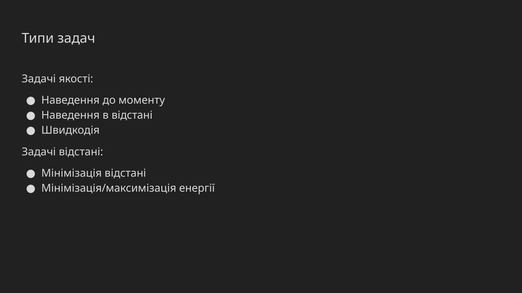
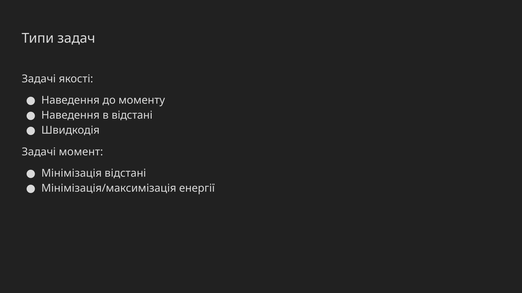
Задачі відстані: відстані -> момент (81, 152)
